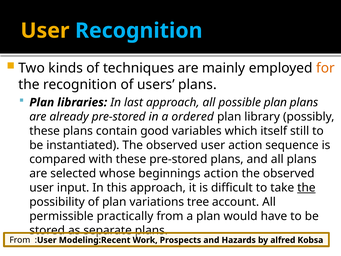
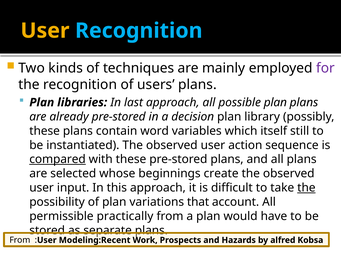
for colour: orange -> purple (326, 68)
ordered: ordered -> decision (193, 117)
good: good -> word (155, 131)
compared underline: none -> present (58, 159)
beginnings action: action -> create (221, 173)
tree: tree -> that (198, 202)
